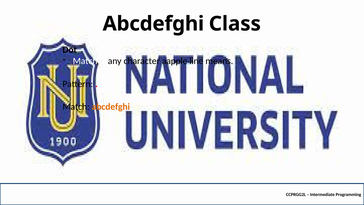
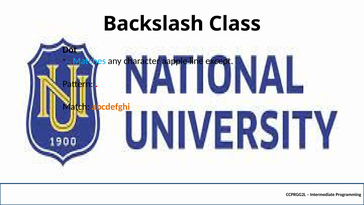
Abcdefghi: Abcdefghi -> Backslash (153, 24)
Matches colour: white -> light blue (89, 61)
means: means -> except (219, 61)
